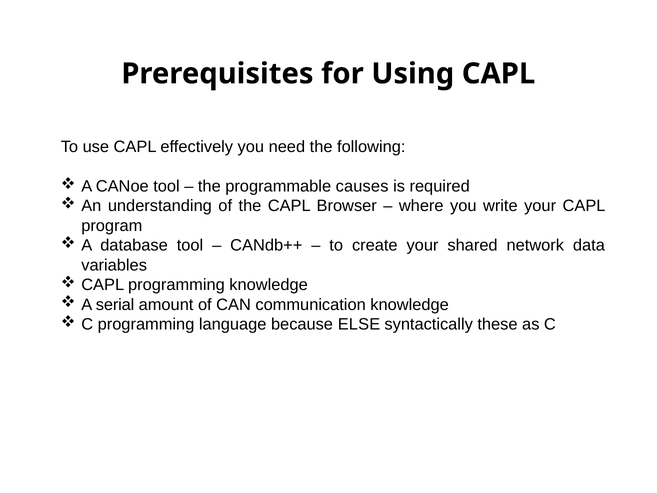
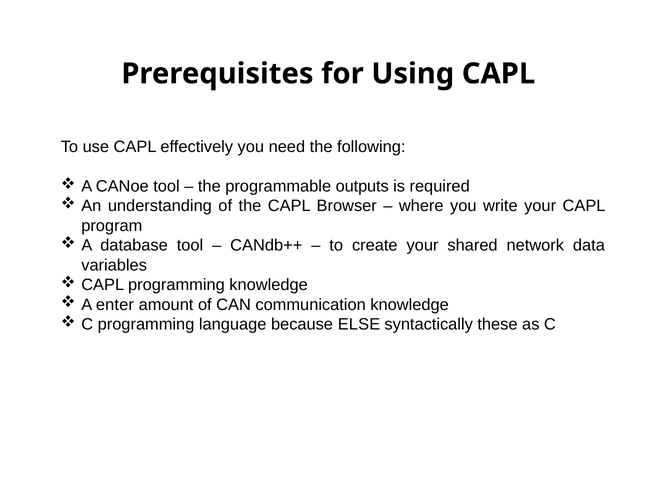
causes: causes -> outputs (362, 186)
serial: serial -> enter (115, 304)
